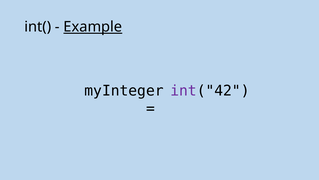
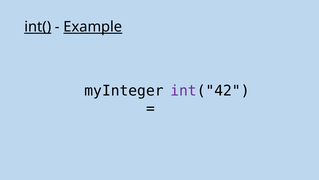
int( underline: none -> present (38, 27)
